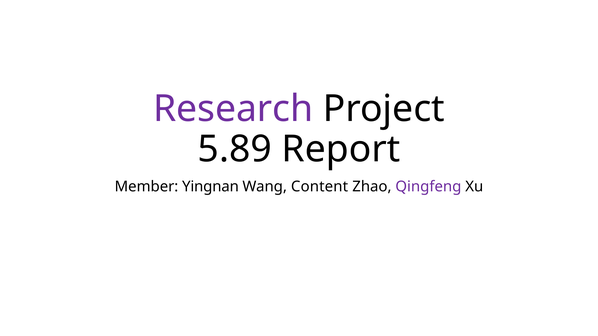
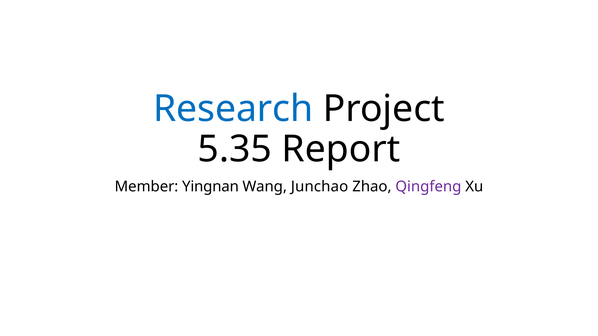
Research colour: purple -> blue (233, 109)
5.89: 5.89 -> 5.35 (235, 149)
Content: Content -> Junchao (320, 187)
